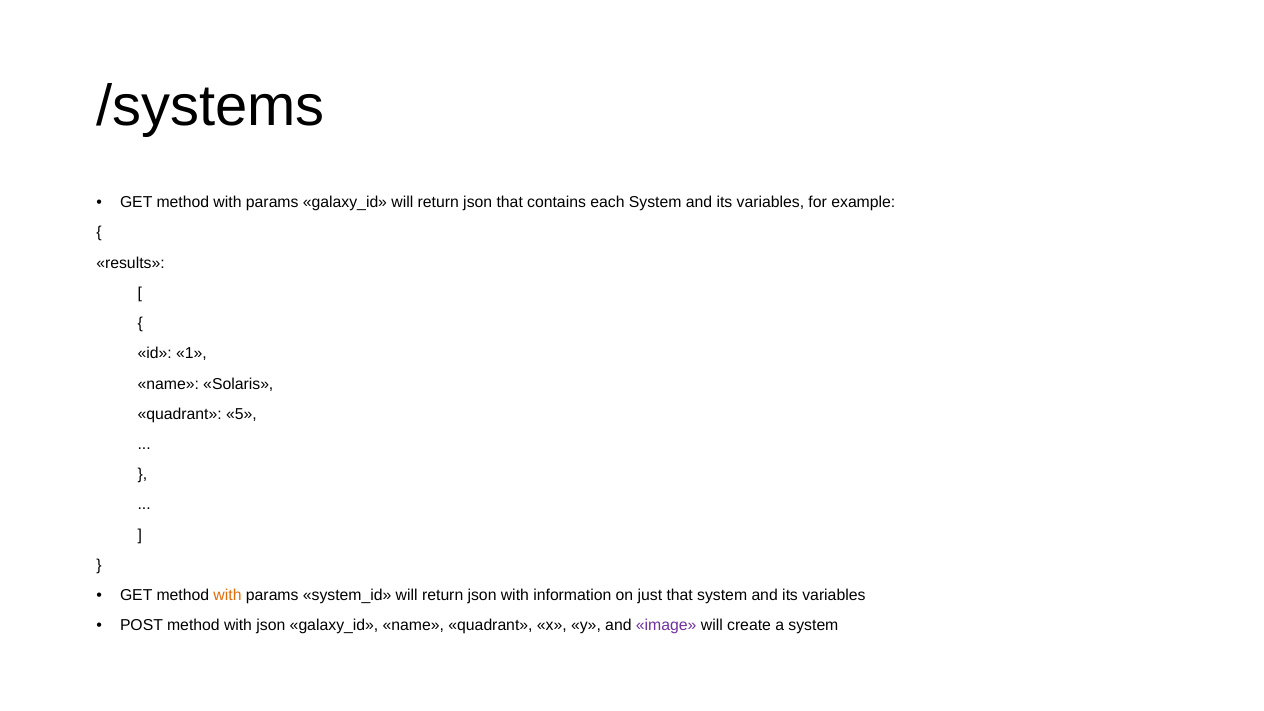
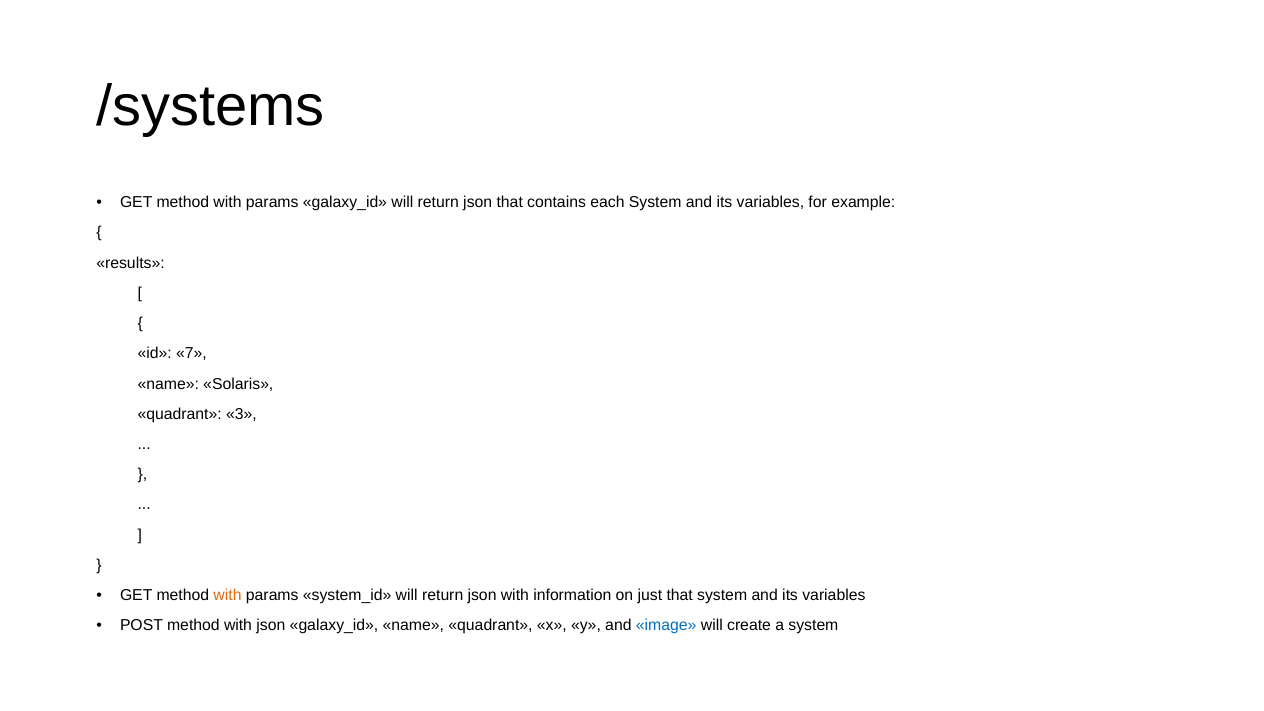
1: 1 -> 7 (191, 354)
5: 5 -> 3 (241, 414)
image colour: purple -> blue (666, 626)
